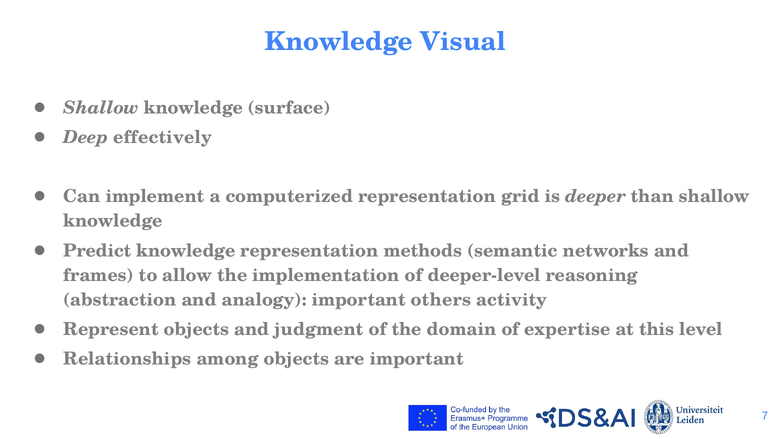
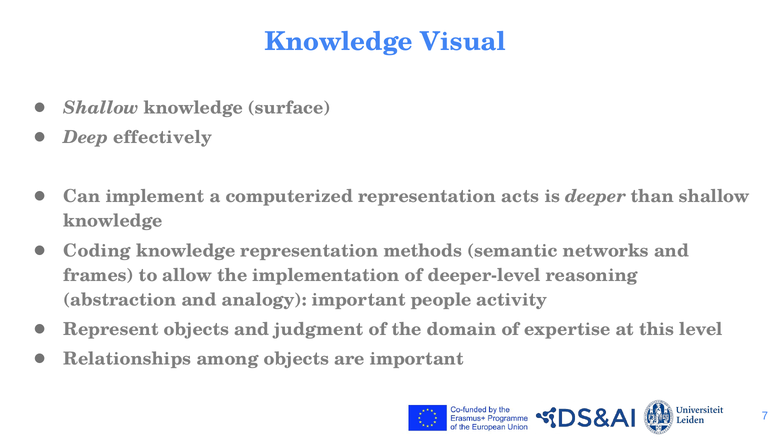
grid: grid -> acts (520, 196)
Predict: Predict -> Coding (97, 250)
others: others -> people (441, 300)
